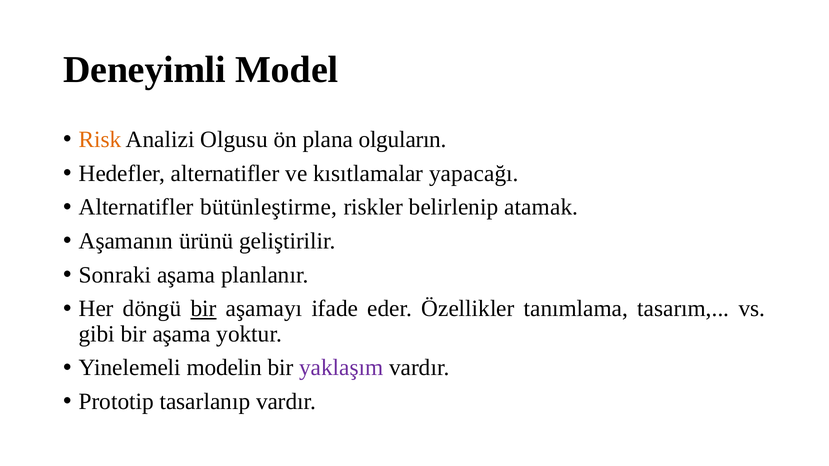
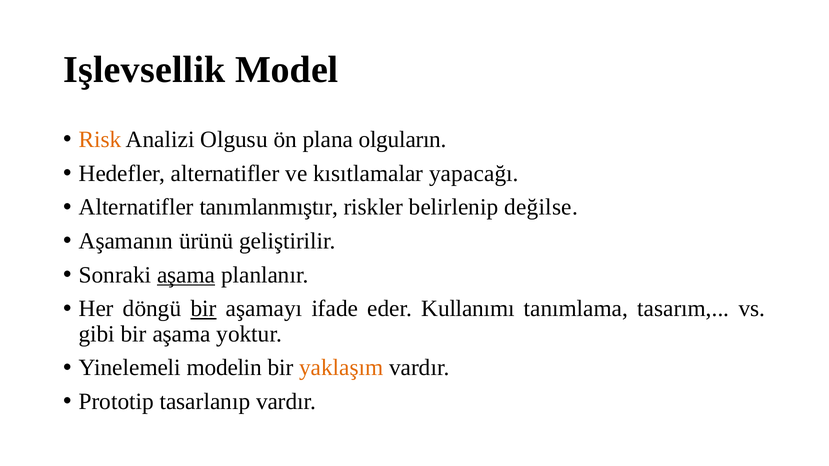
Deneyimli: Deneyimli -> Işlevsellik (144, 70)
bütünleştirme: bütünleştirme -> tanımlanmıştır (269, 207)
atamak: atamak -> değilse (541, 207)
aşama underline: none -> present (186, 275)
Özellikler: Özellikler -> Kullanımı (468, 309)
yaklaşım colour: purple -> orange (341, 368)
